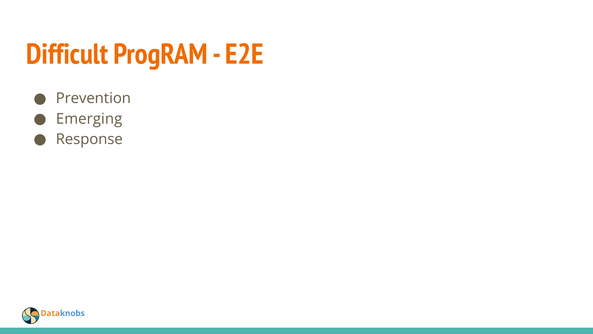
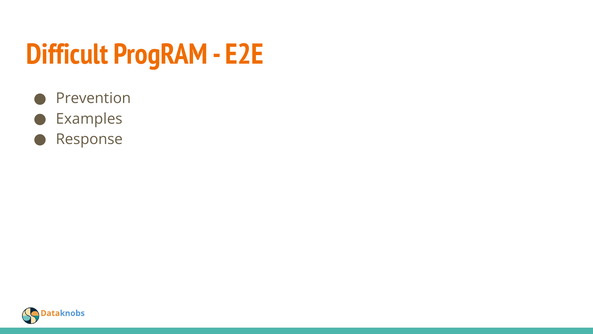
Emerging: Emerging -> Examples (89, 119)
